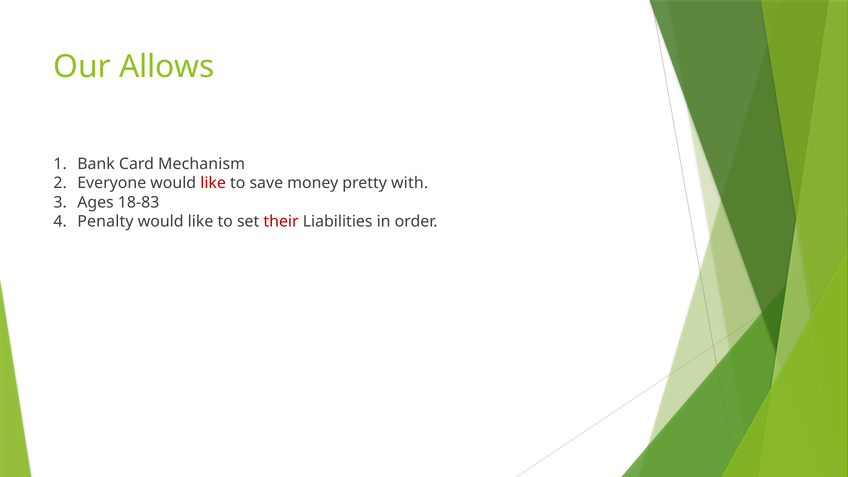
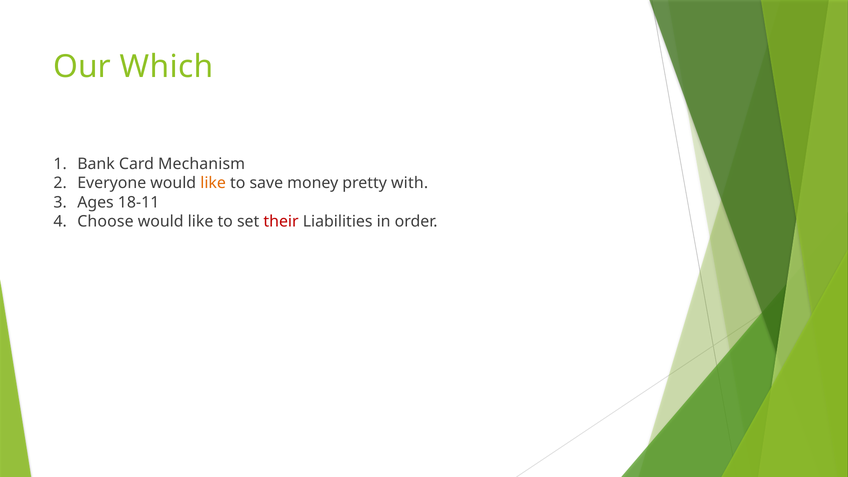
Allows: Allows -> Which (167, 67)
like colour: red -> orange (213, 183)
18-83: 18-83 -> 18-11 (139, 202)
Penalty: Penalty -> Choose (105, 221)
